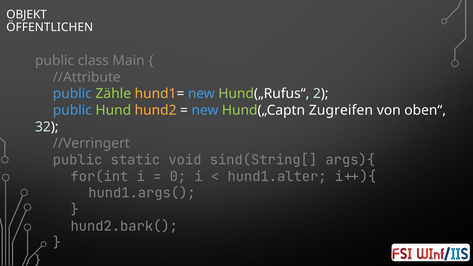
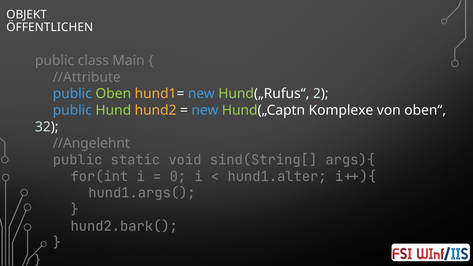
Zähle: Zähle -> Oben (113, 94)
Zugreifen: Zugreifen -> Komplexe (341, 110)
//Verringert: //Verringert -> //Angelehnt (91, 143)
